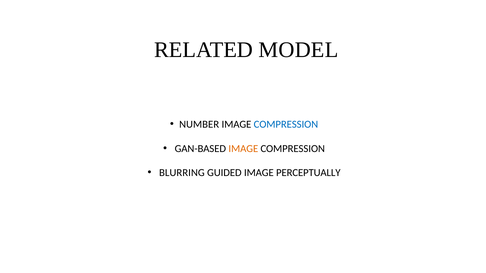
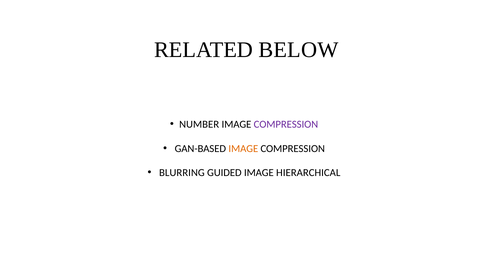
MODEL: MODEL -> BELOW (298, 50)
COMPRESSION colour: blue -> purple (286, 125)
PERCEPTUALLY: PERCEPTUALLY -> HIERARCHICAL (308, 173)
